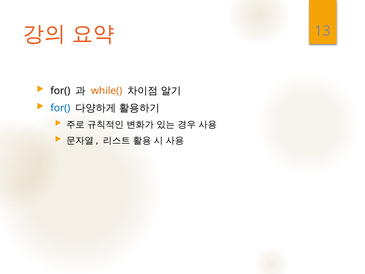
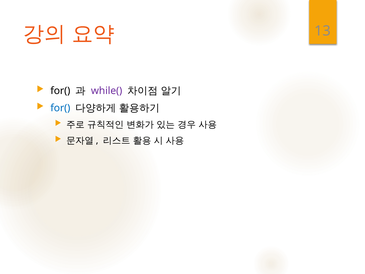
while( colour: orange -> purple (107, 91)
